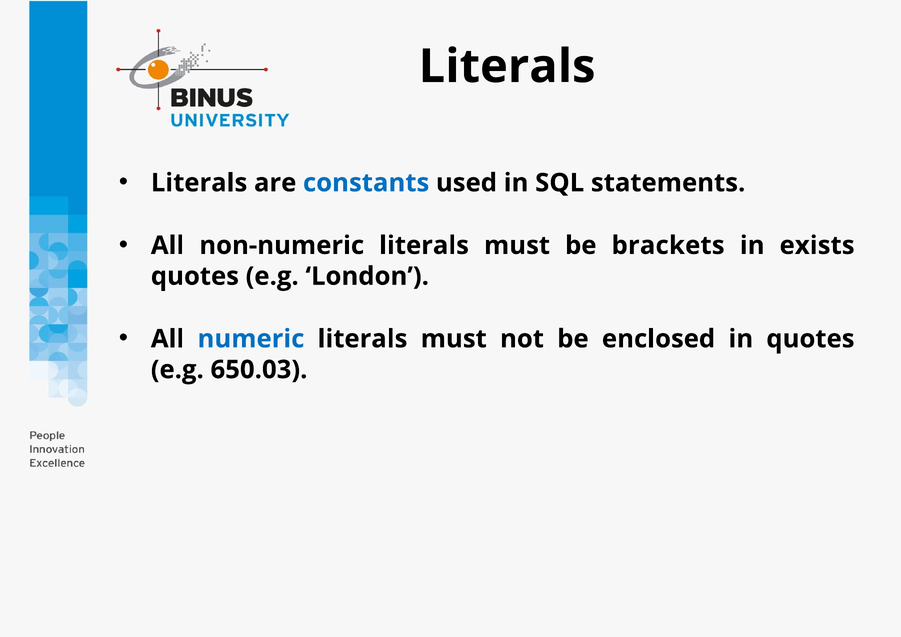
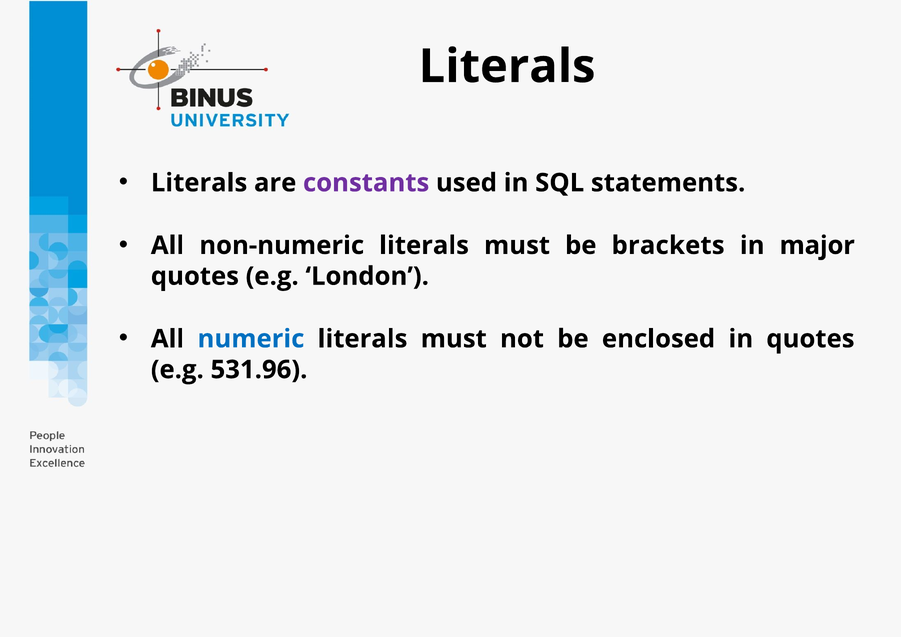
constants colour: blue -> purple (366, 183)
exists: exists -> major (817, 246)
650.03: 650.03 -> 531.96 (259, 370)
